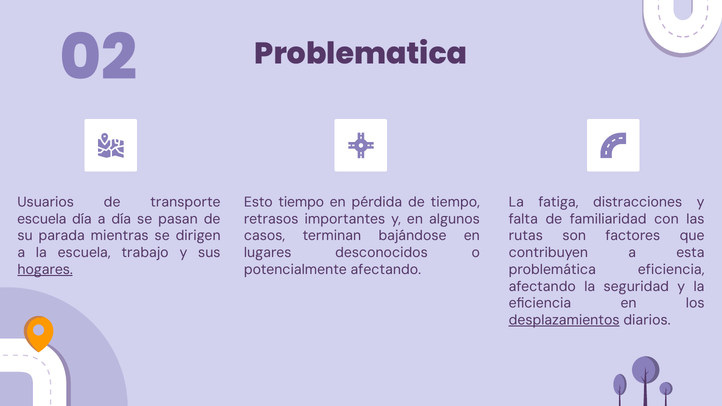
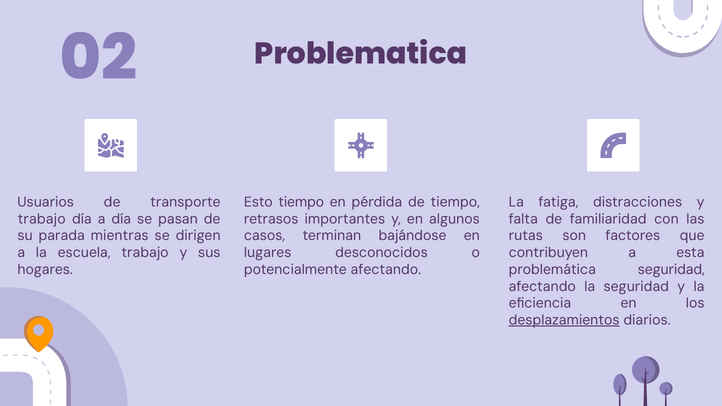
escuela: escuela -> trabajo (42, 219)
hogares underline: present -> none (45, 270)
problemática eficiencia: eficiencia -> seguridad (671, 270)
